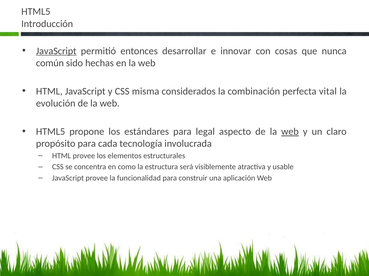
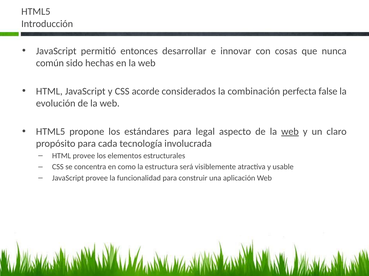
JavaScript underline: present -> none (56, 51)
misma: misma -> acorde (146, 91)
vital: vital -> false (328, 91)
